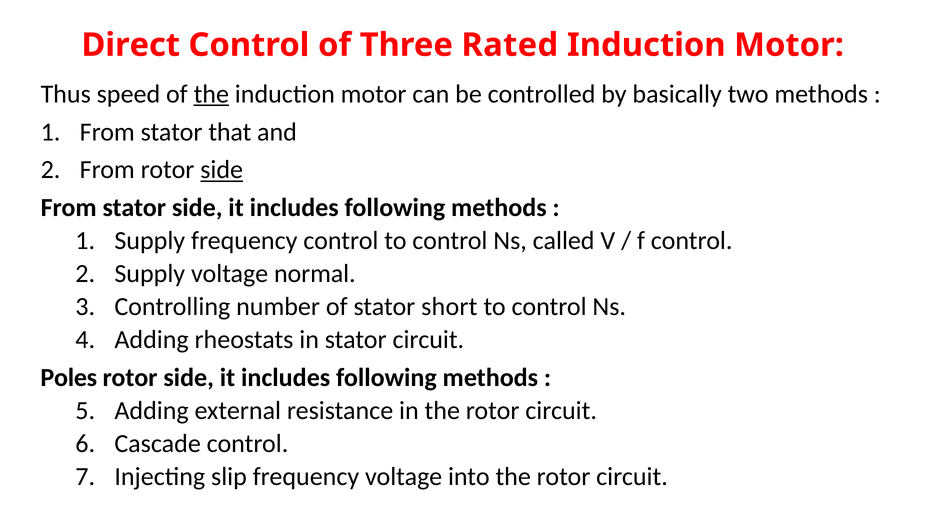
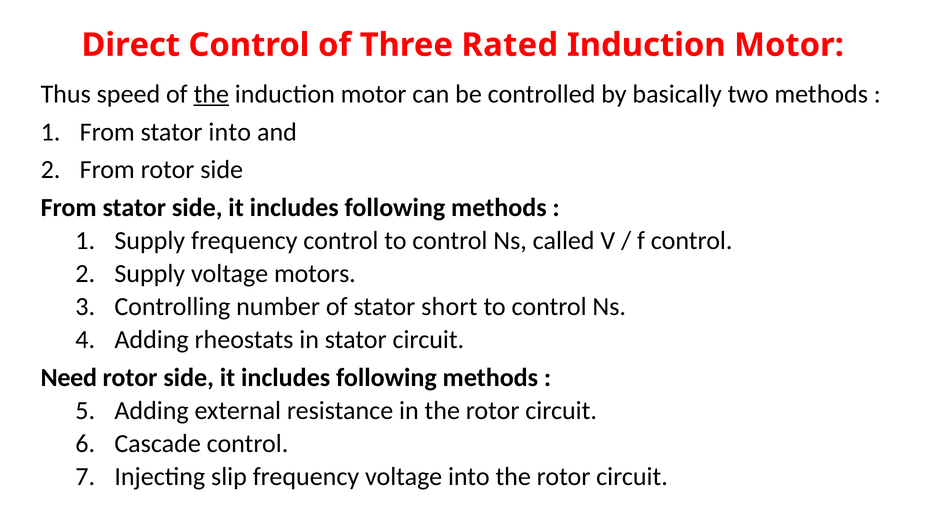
stator that: that -> into (230, 132)
side underline: present -> none (222, 170)
normal: normal -> motors (315, 274)
Poles: Poles -> Need (69, 377)
